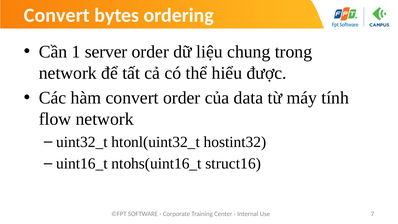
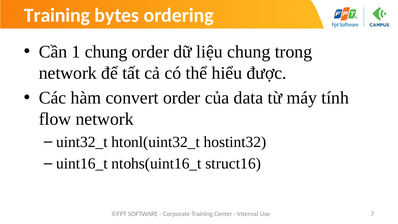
Convert: Convert -> Training (57, 15)
1 server: server -> chung (106, 52)
